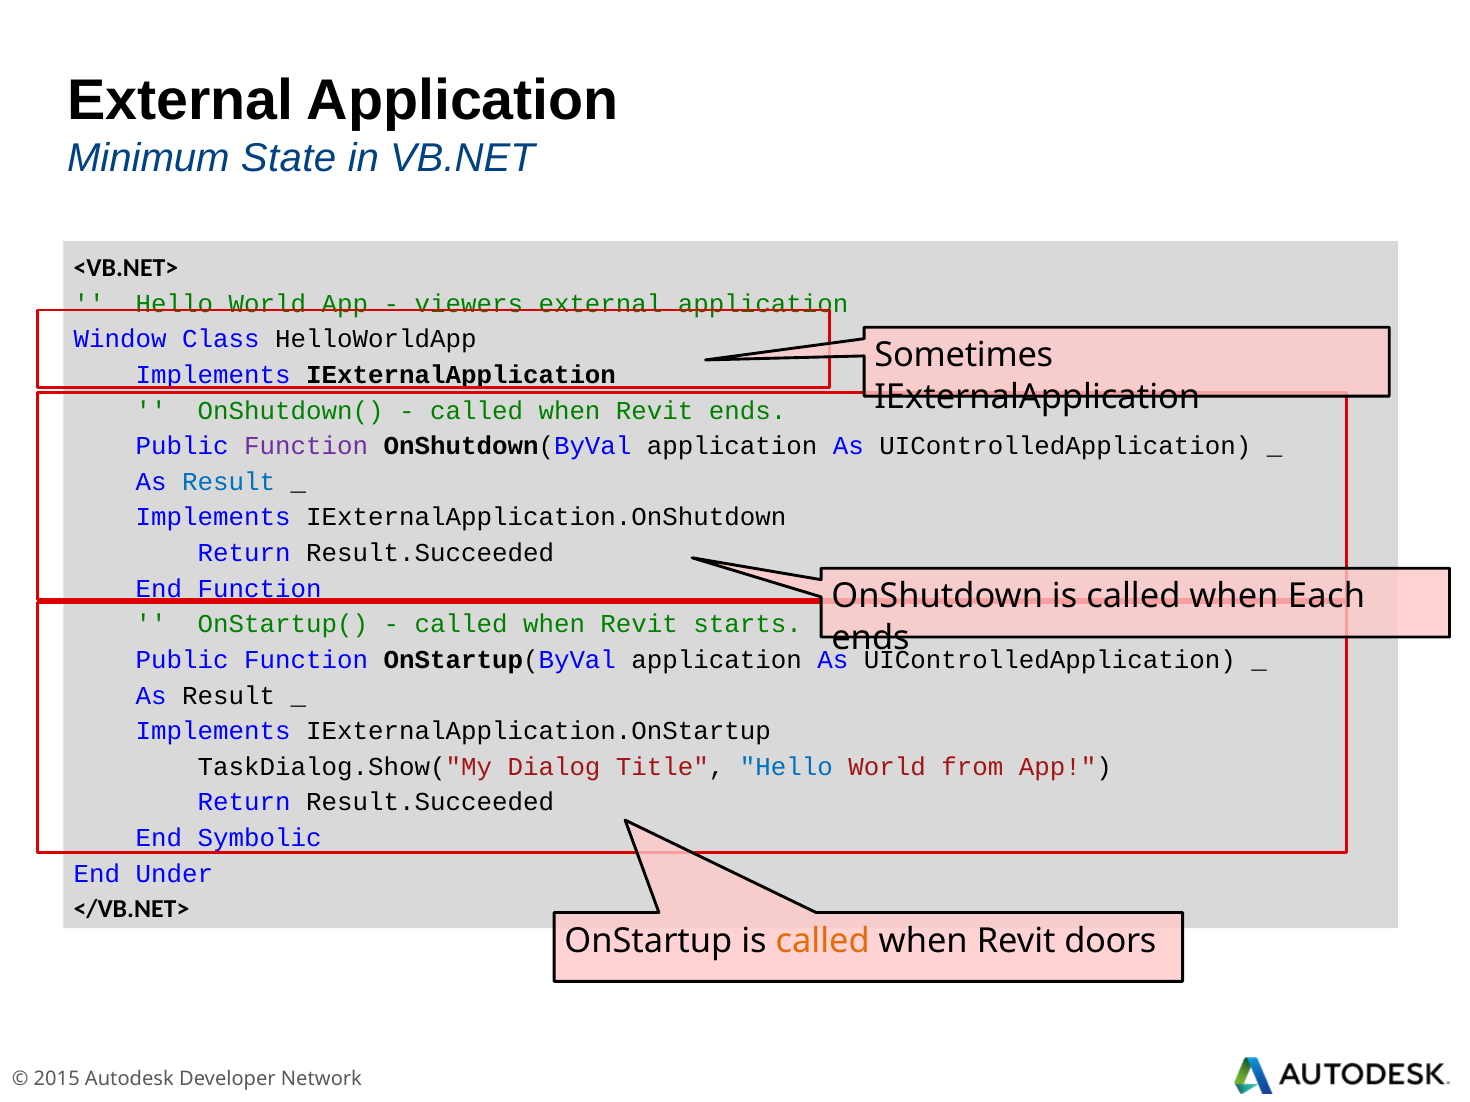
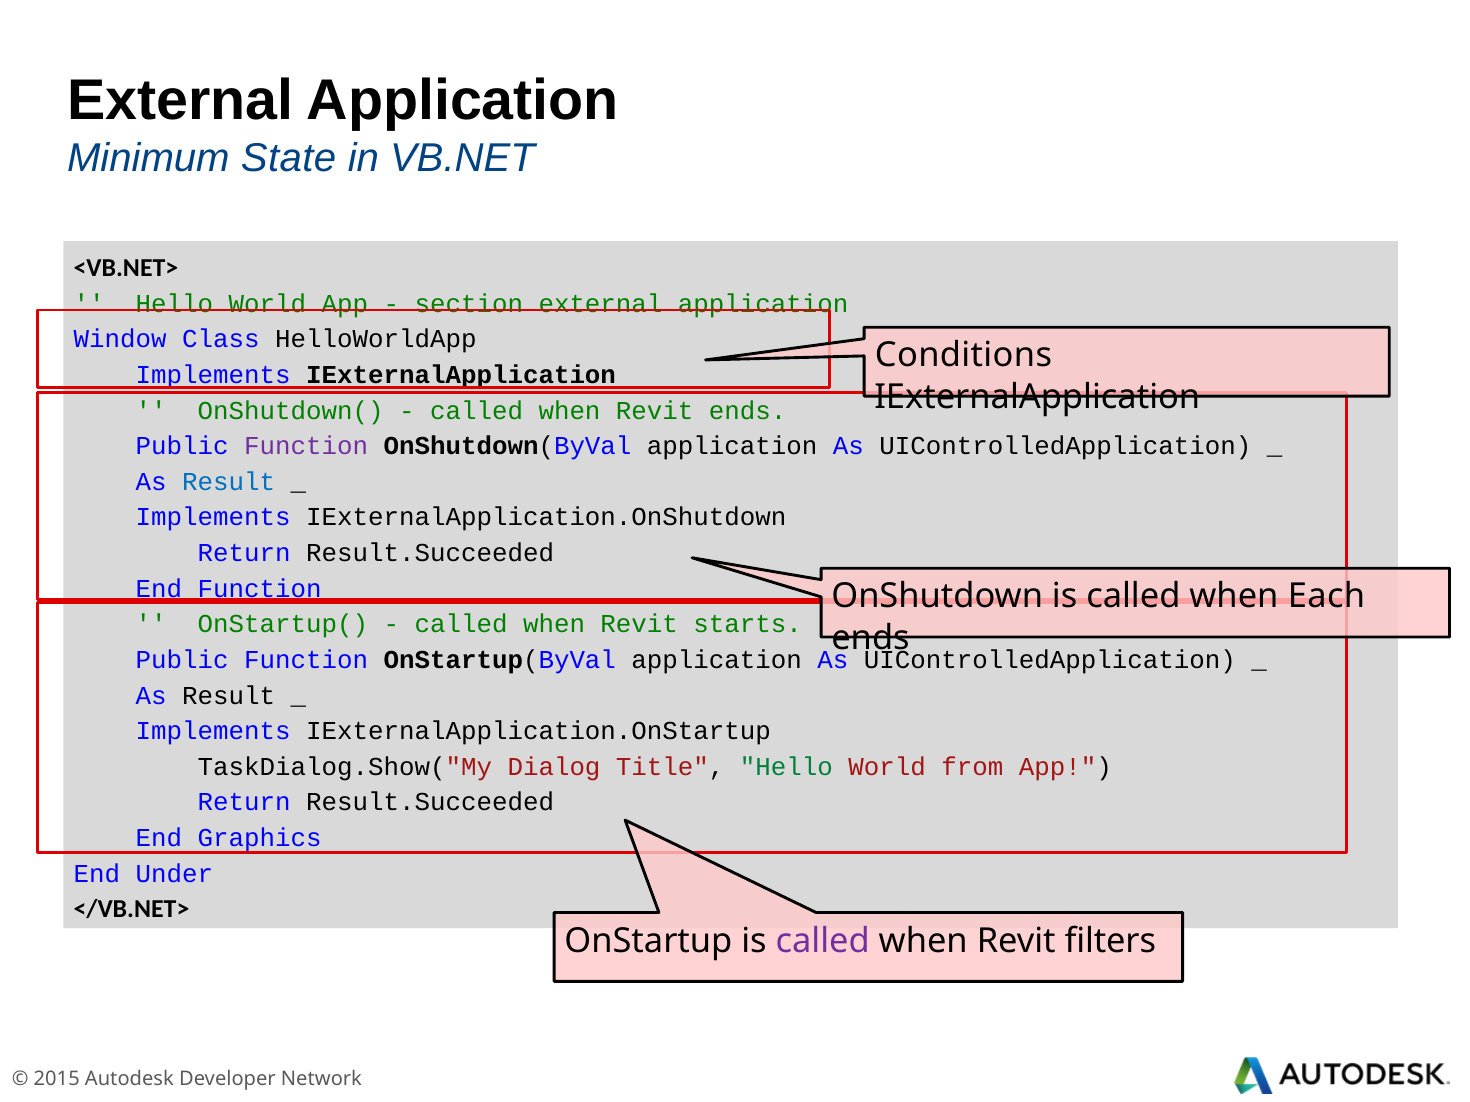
viewers: viewers -> section (469, 304)
Sometimes: Sometimes -> Conditions (964, 356)
Hello colour: blue -> green (786, 767)
Symbolic: Symbolic -> Graphics (260, 838)
called colour: orange -> purple (823, 941)
doors: doors -> filters (1110, 941)
